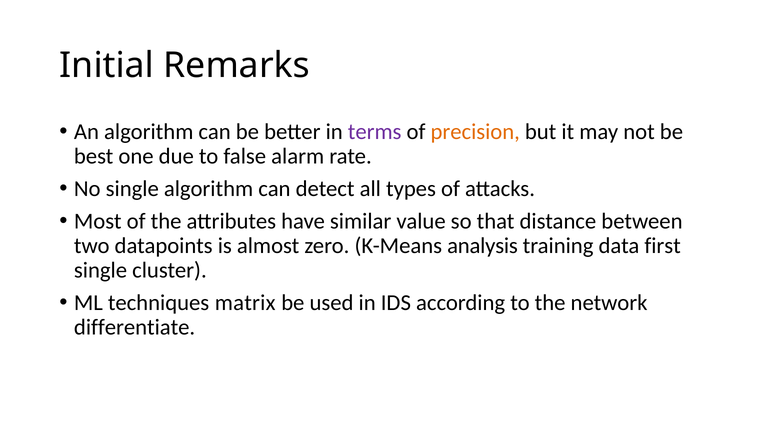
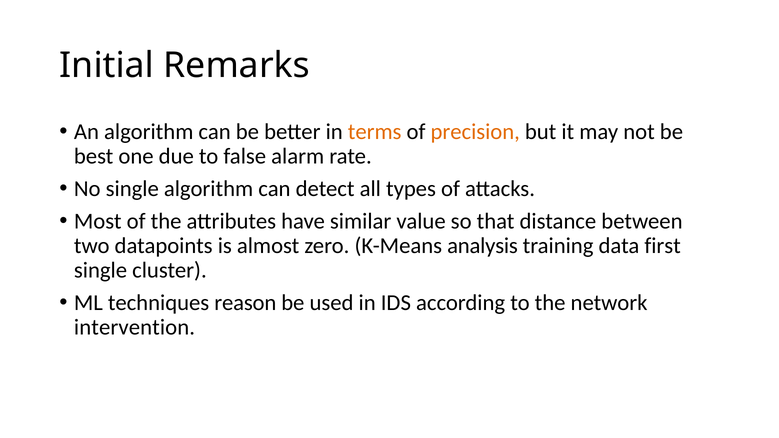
terms colour: purple -> orange (375, 132)
matrix: matrix -> reason (245, 303)
differentiate: differentiate -> intervention (135, 327)
